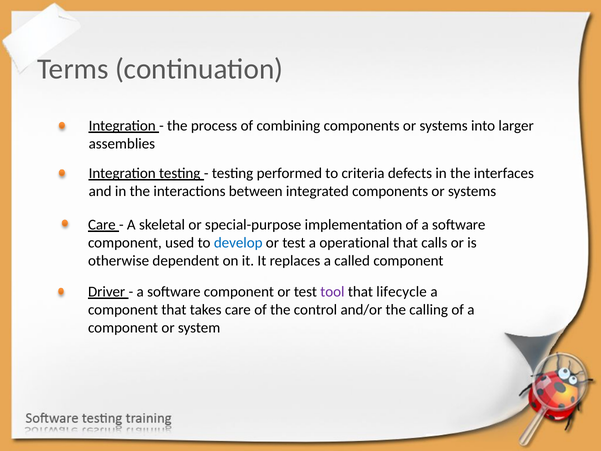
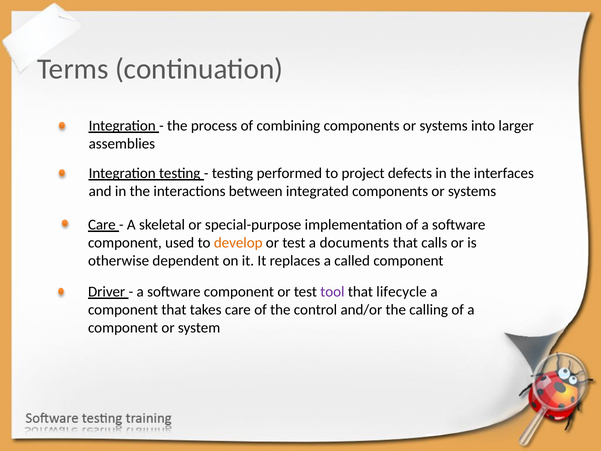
criteria: criteria -> project (363, 173)
develop colour: blue -> orange (238, 243)
operational: operational -> documents (354, 243)
